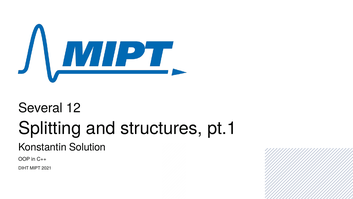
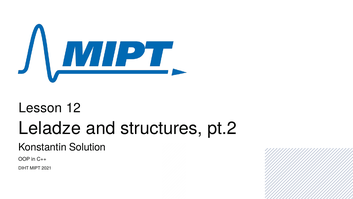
Several: Several -> Lesson (40, 108)
Splitting: Splitting -> Leladze (50, 128)
pt.1: pt.1 -> pt.2 (222, 128)
